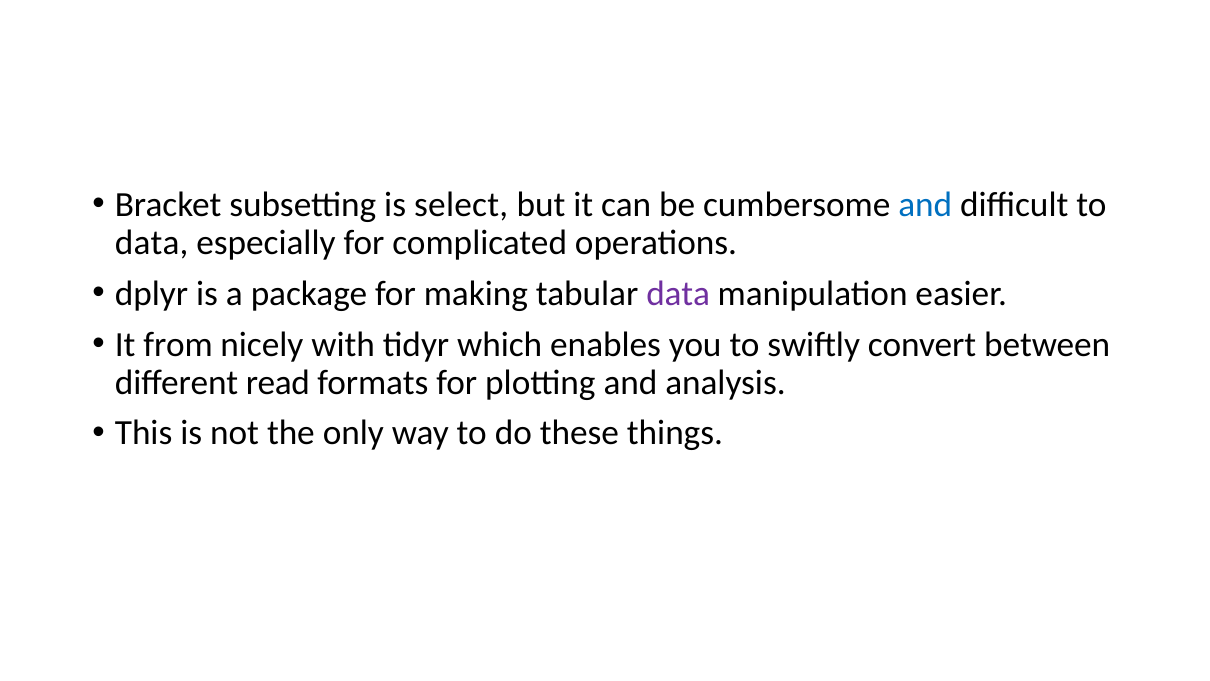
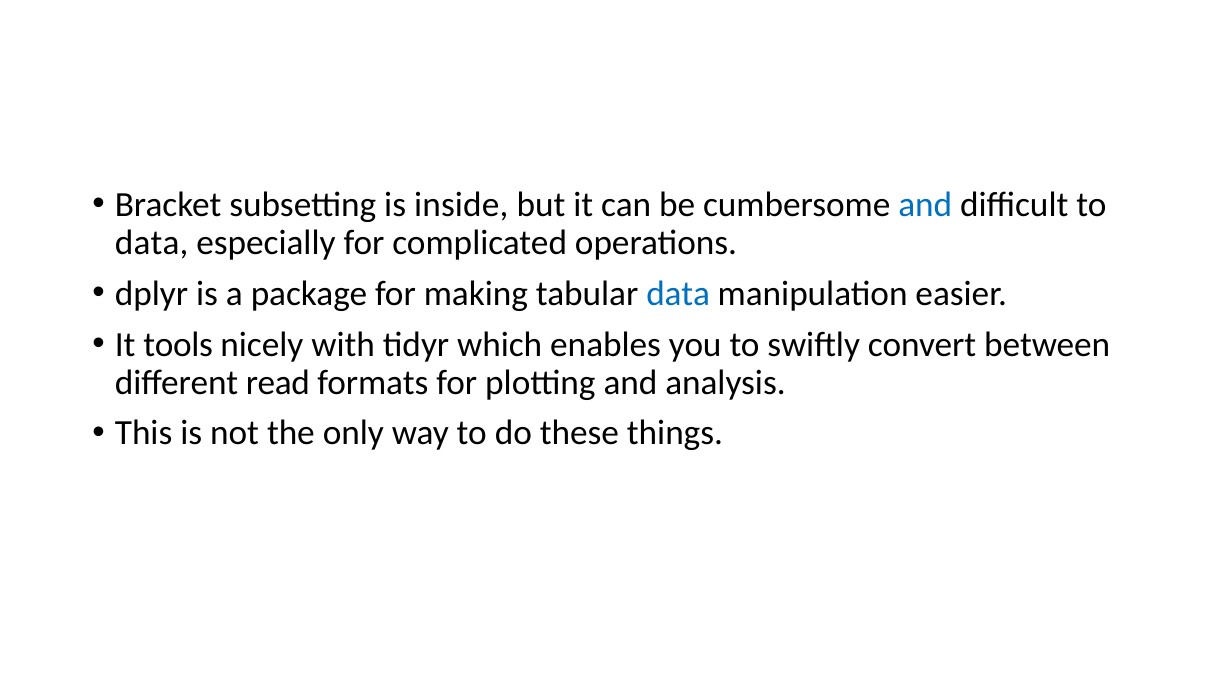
select: select -> inside (461, 205)
data colour: purple -> blue (678, 293)
from: from -> tools (178, 344)
